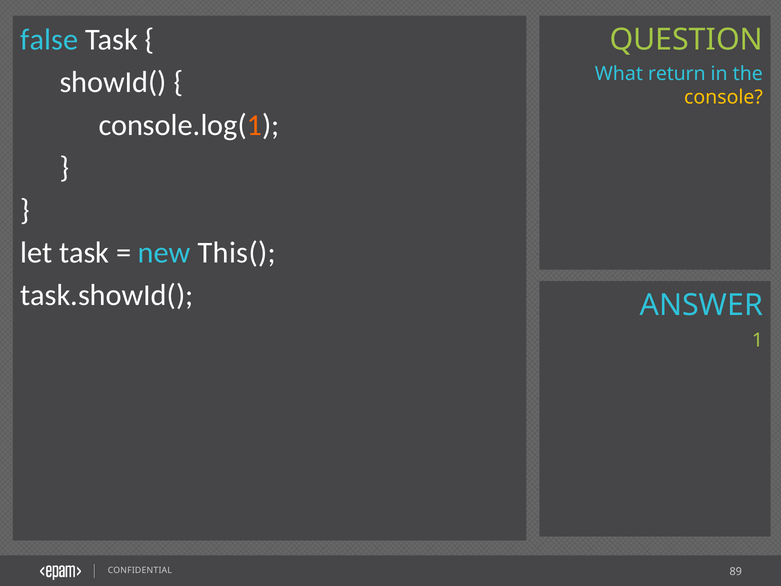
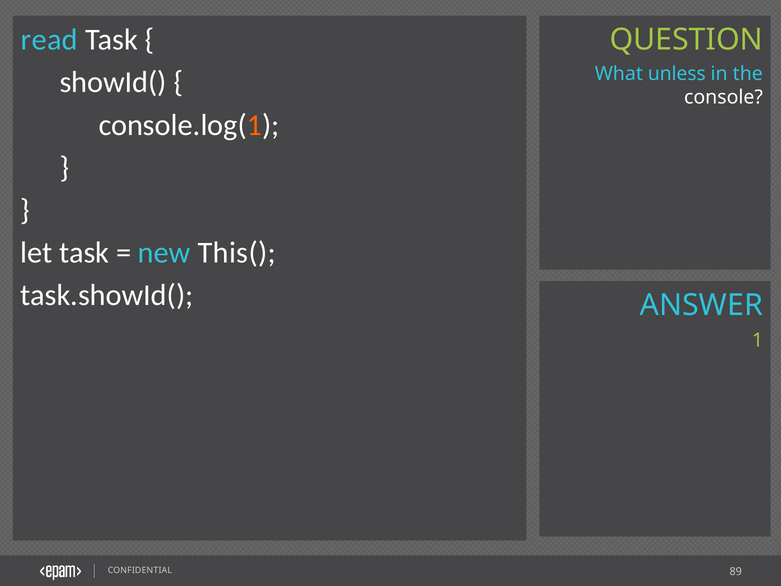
false: false -> read (49, 40)
return: return -> unless (677, 74)
console colour: yellow -> white (724, 97)
